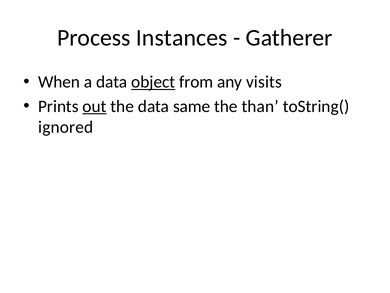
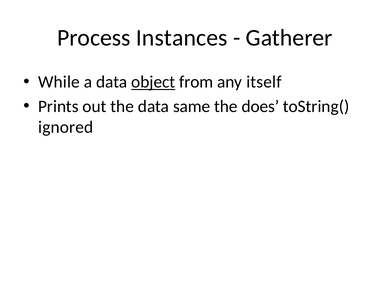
When: When -> While (59, 82)
visits: visits -> itself (264, 82)
out underline: present -> none (94, 106)
than: than -> does (260, 106)
